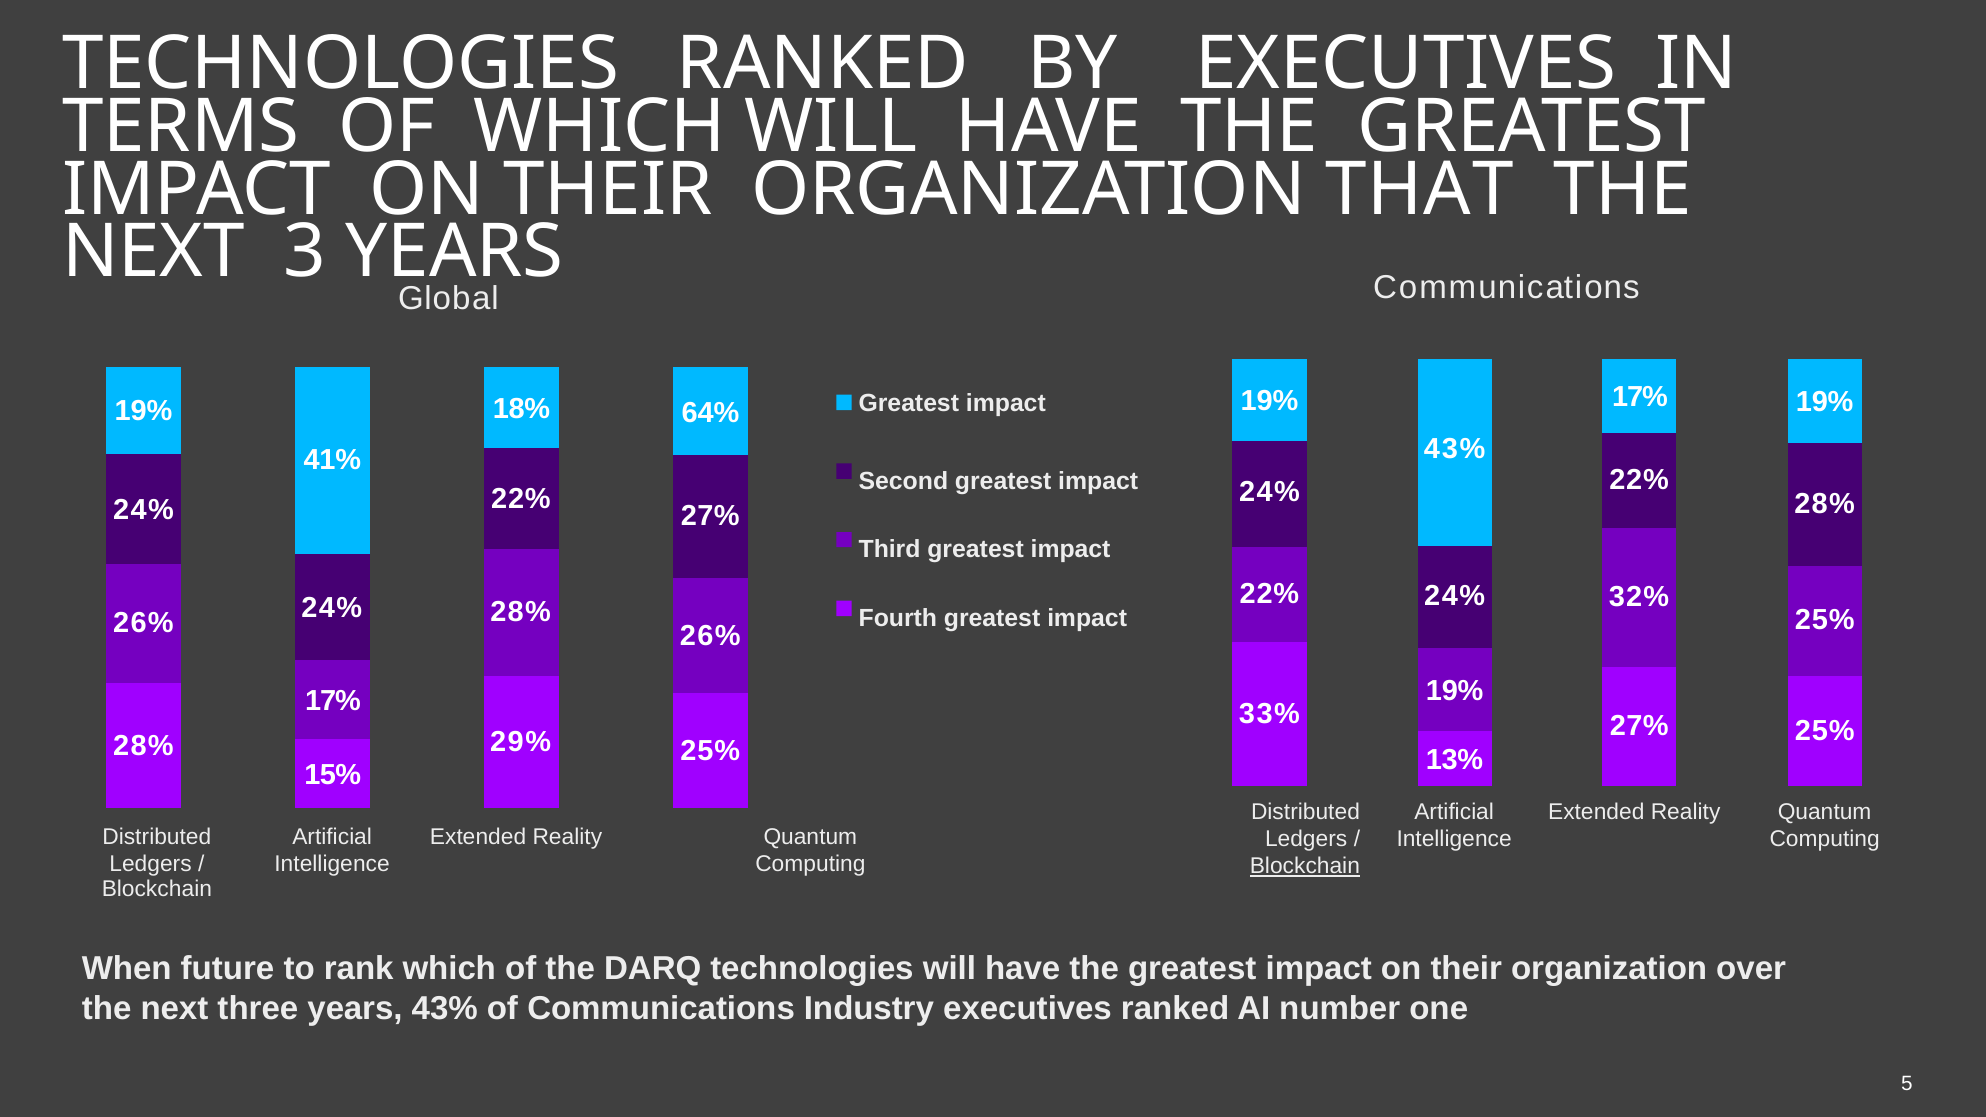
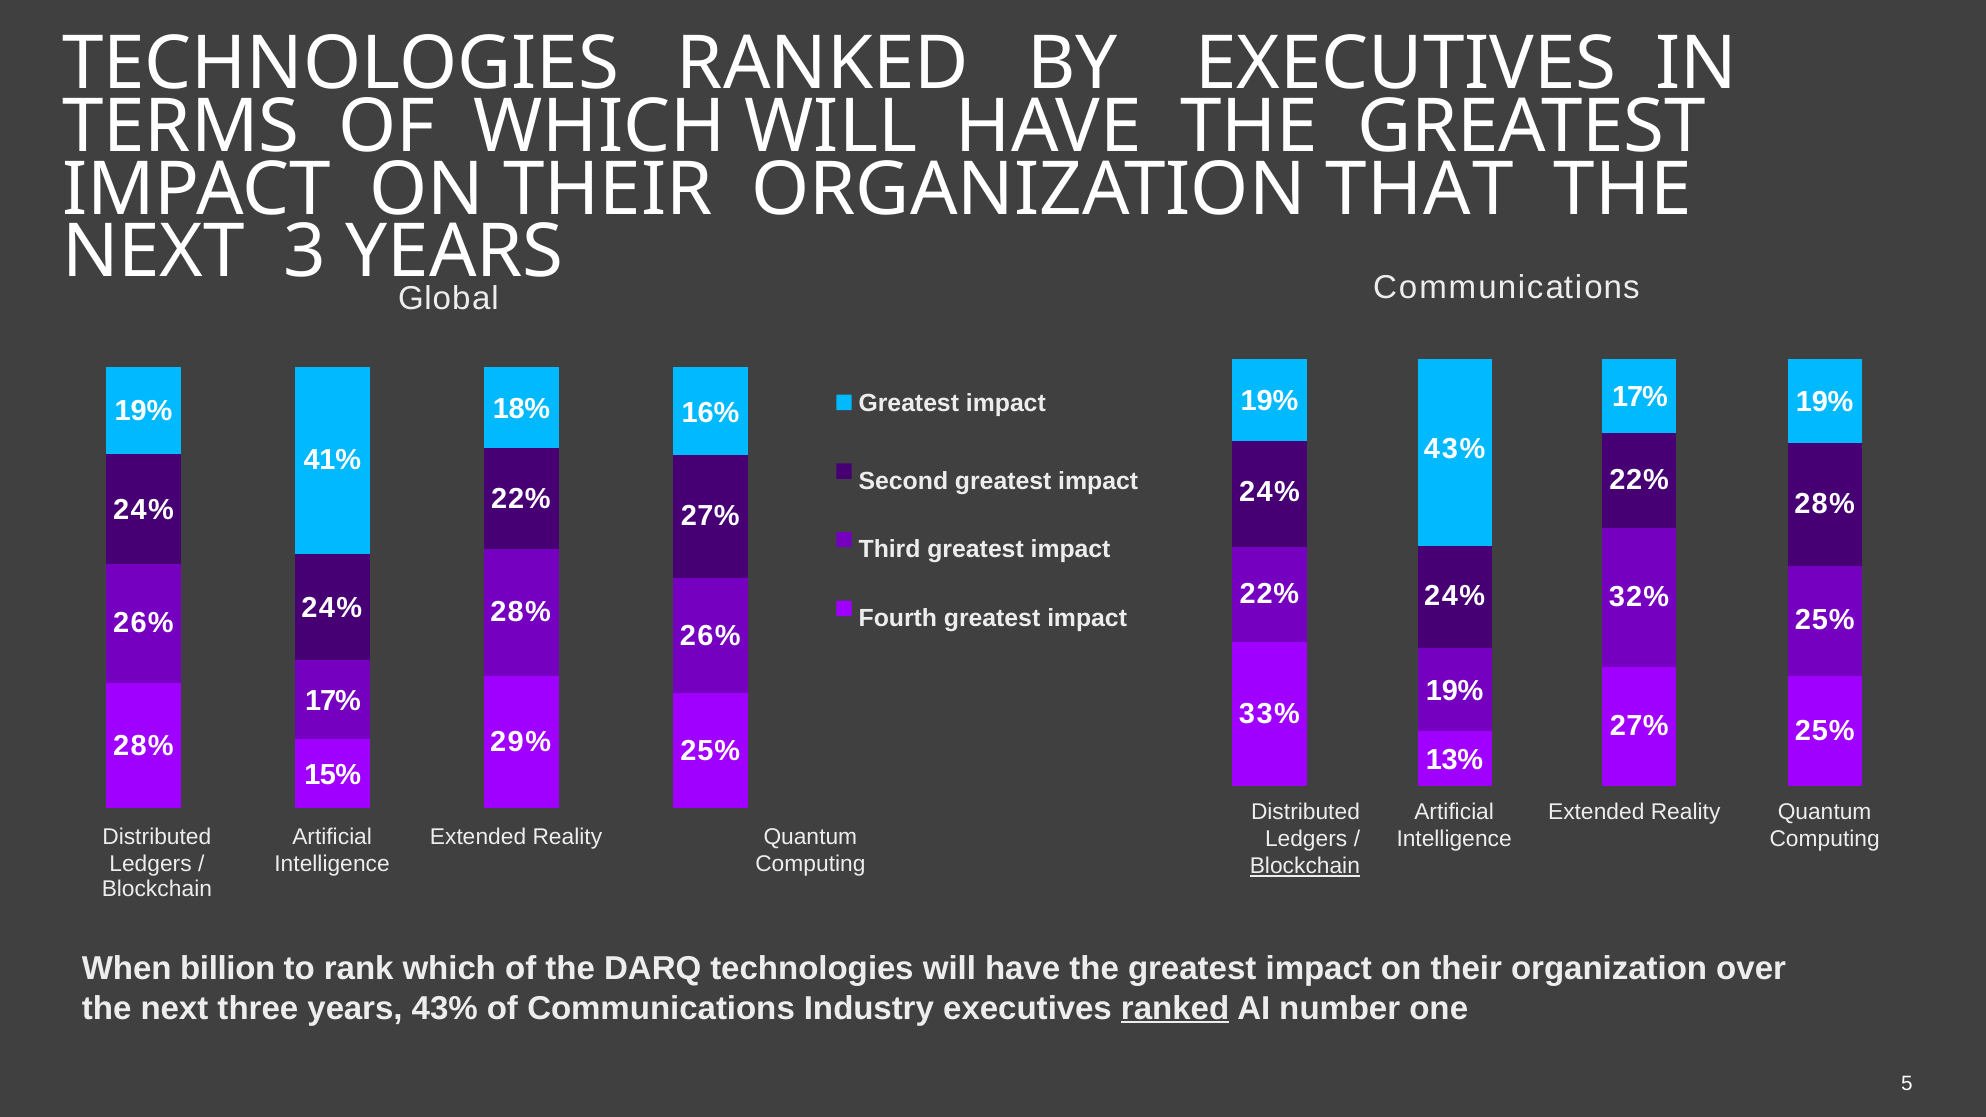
64%: 64% -> 16% (711, 413)
future: future -> billion (228, 969)
ranked underline: none -> present (1175, 1008)
